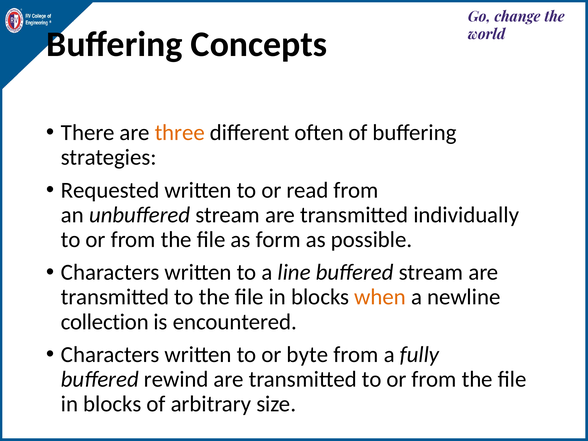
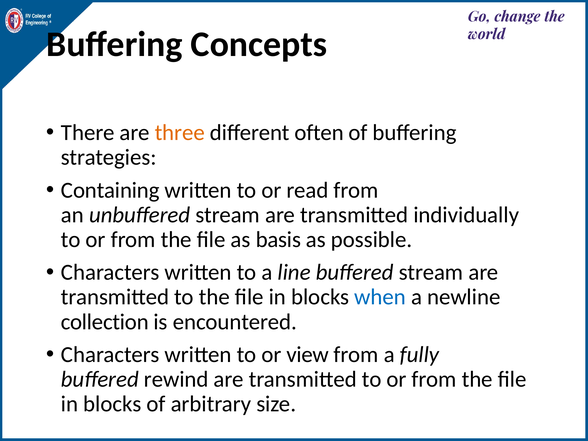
Requested: Requested -> Containing (110, 190)
form: form -> basis (278, 240)
when colour: orange -> blue (380, 297)
byte: byte -> view (308, 355)
